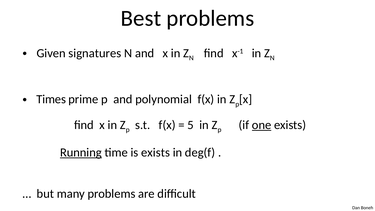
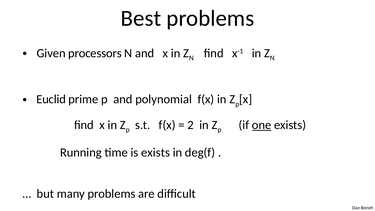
signatures: signatures -> processors (95, 53)
Times: Times -> Euclid (51, 99)
5: 5 -> 2 (191, 125)
Running underline: present -> none (81, 152)
